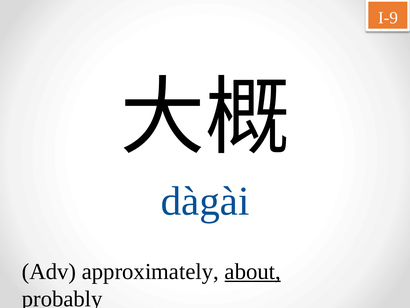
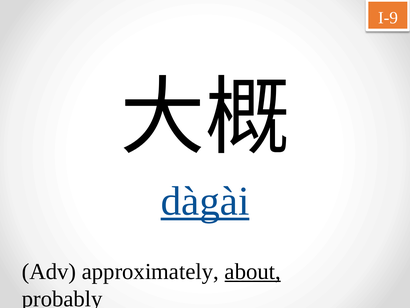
dàgài underline: none -> present (205, 201)
